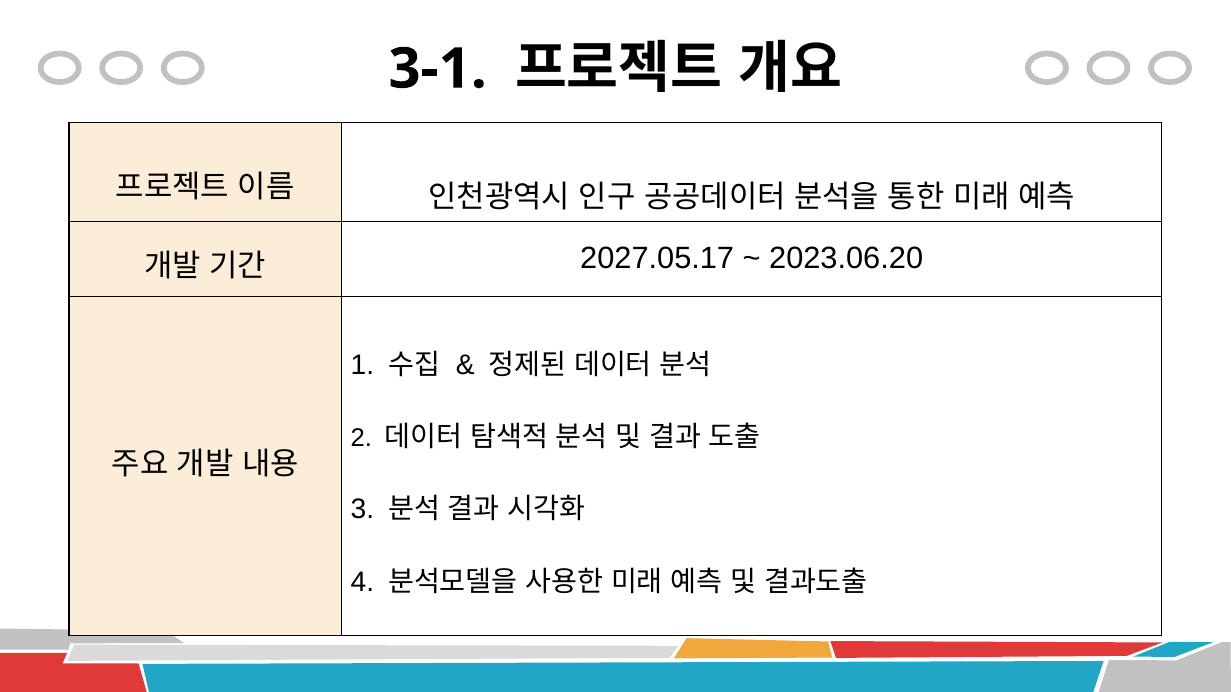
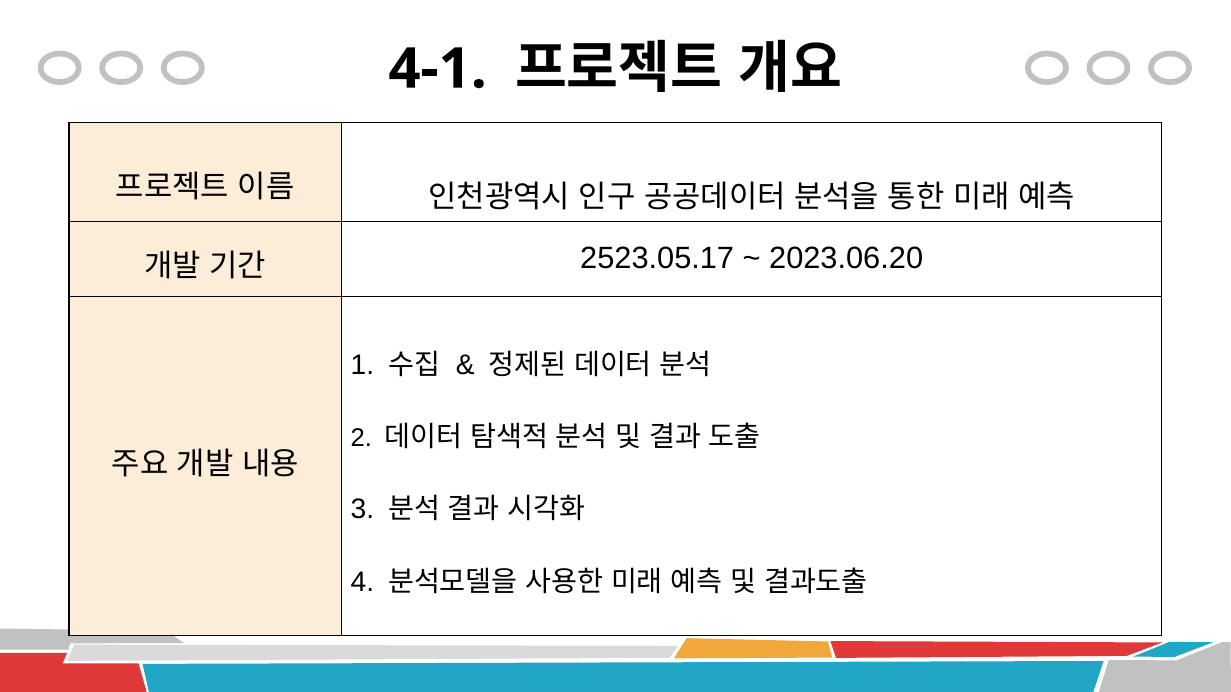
3-1: 3-1 -> 4-1 (438, 69)
2027.05.17: 2027.05.17 -> 2523.05.17 (657, 259)
